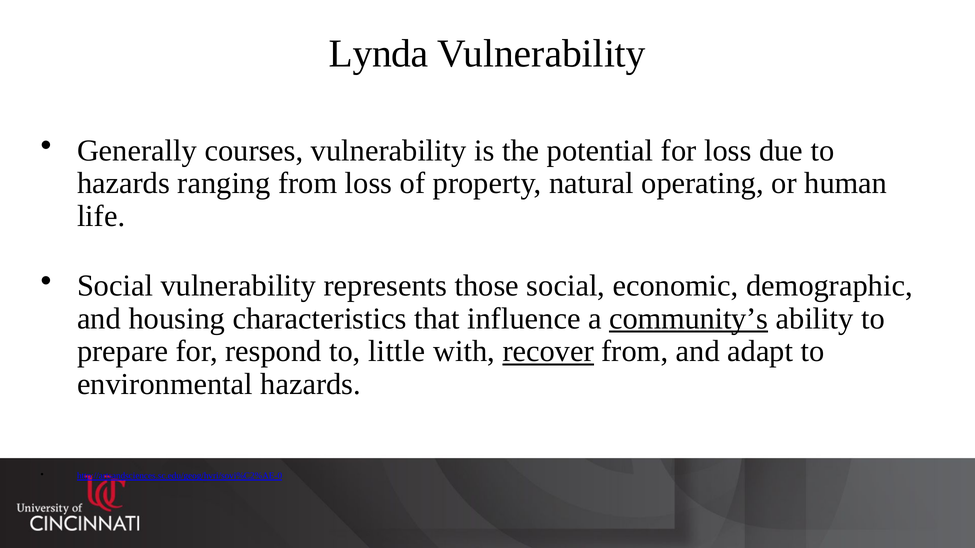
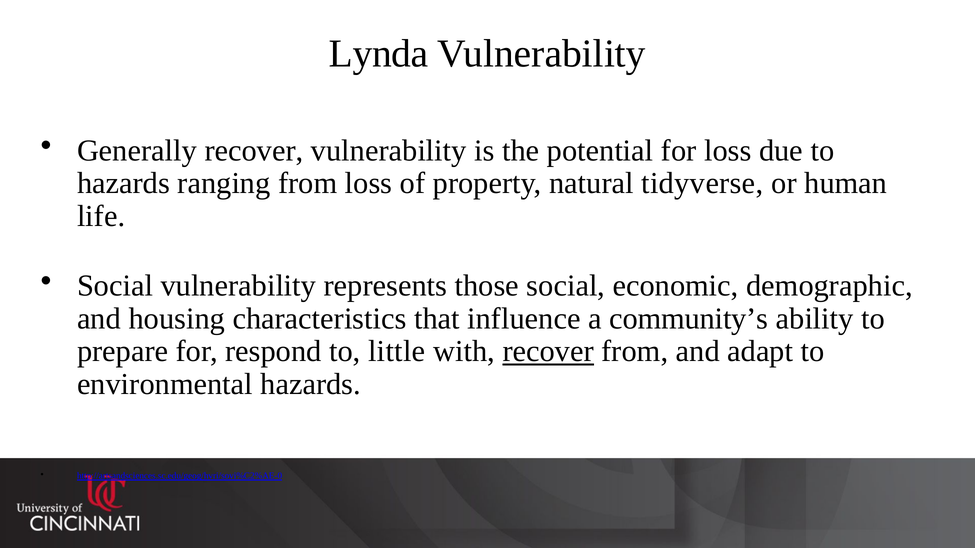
Generally courses: courses -> recover (254, 151)
operating: operating -> tidyverse (702, 183)
community’s underline: present -> none (689, 319)
